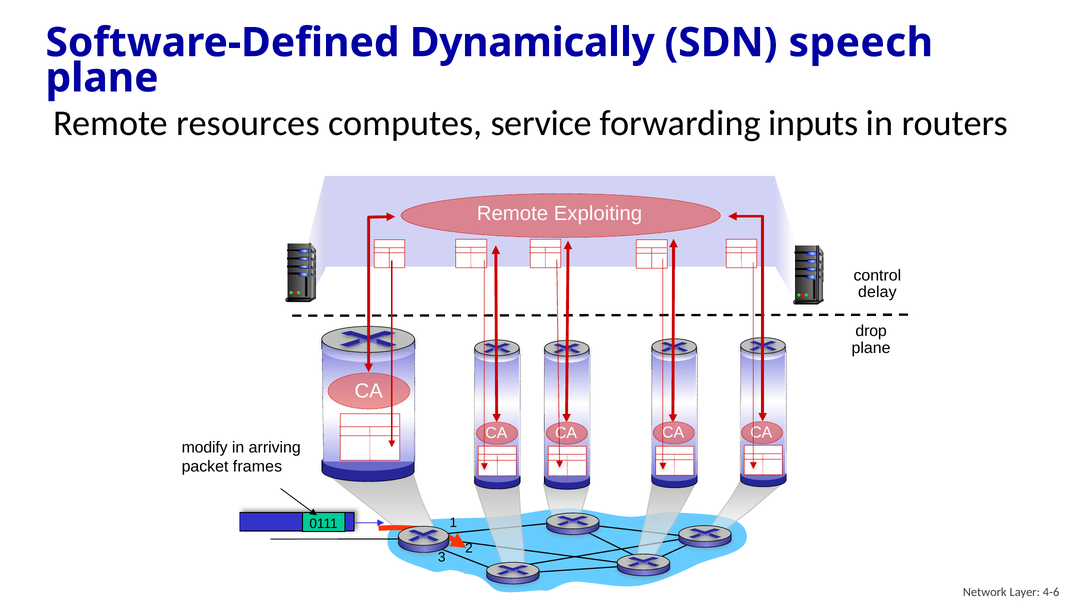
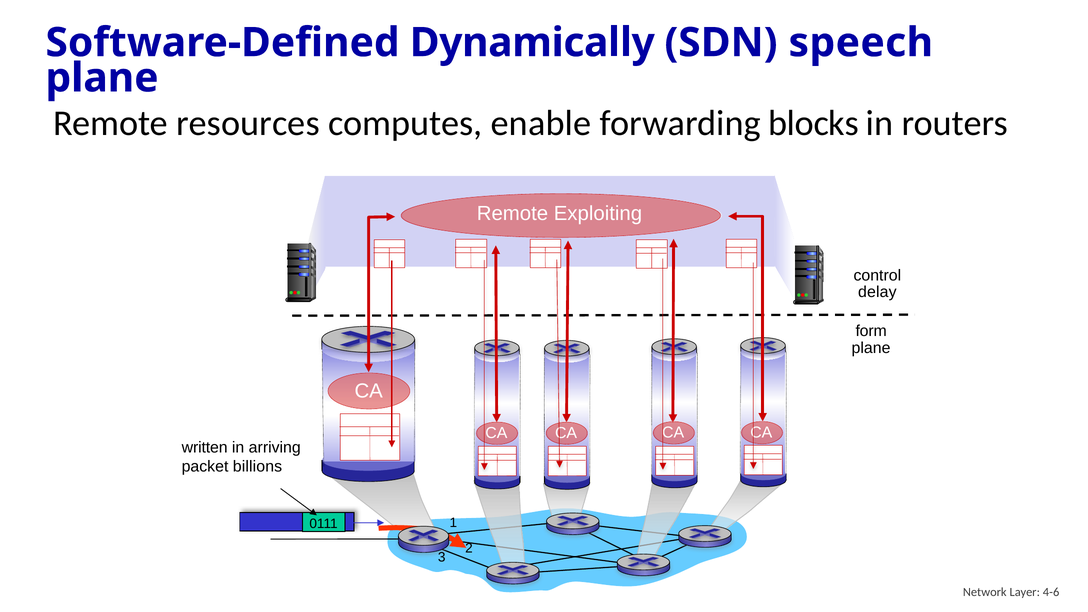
service: service -> enable (541, 123)
inputs: inputs -> blocks (813, 123)
drop: drop -> form (871, 331)
modify: modify -> written (205, 447)
frames: frames -> billions (258, 467)
